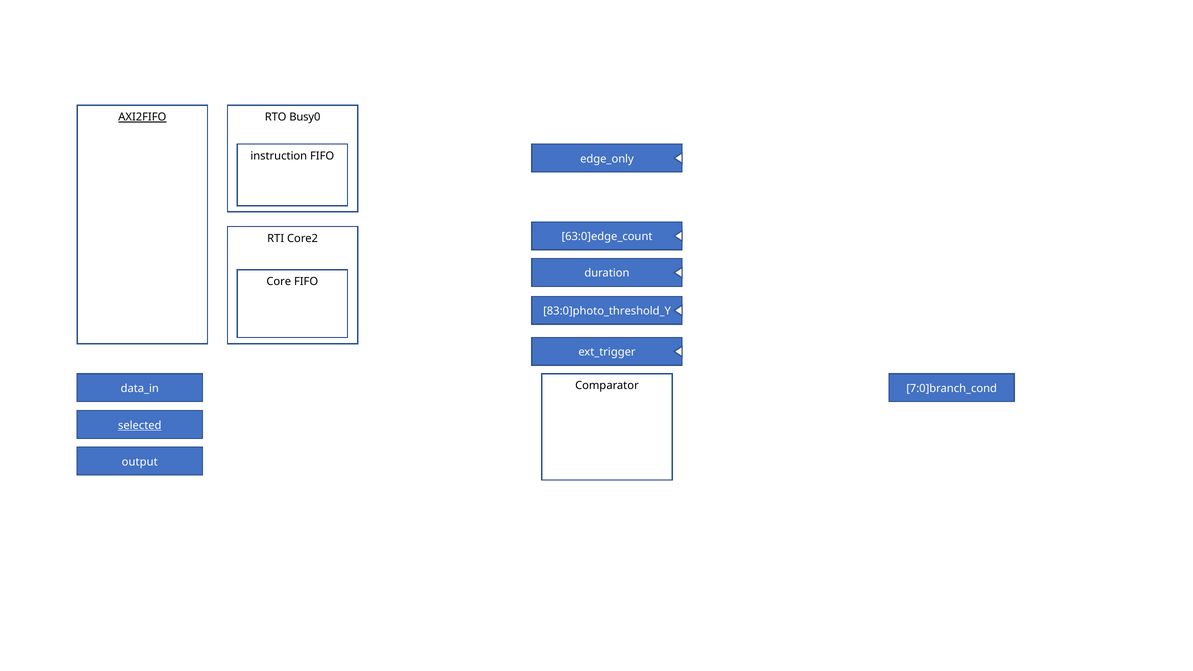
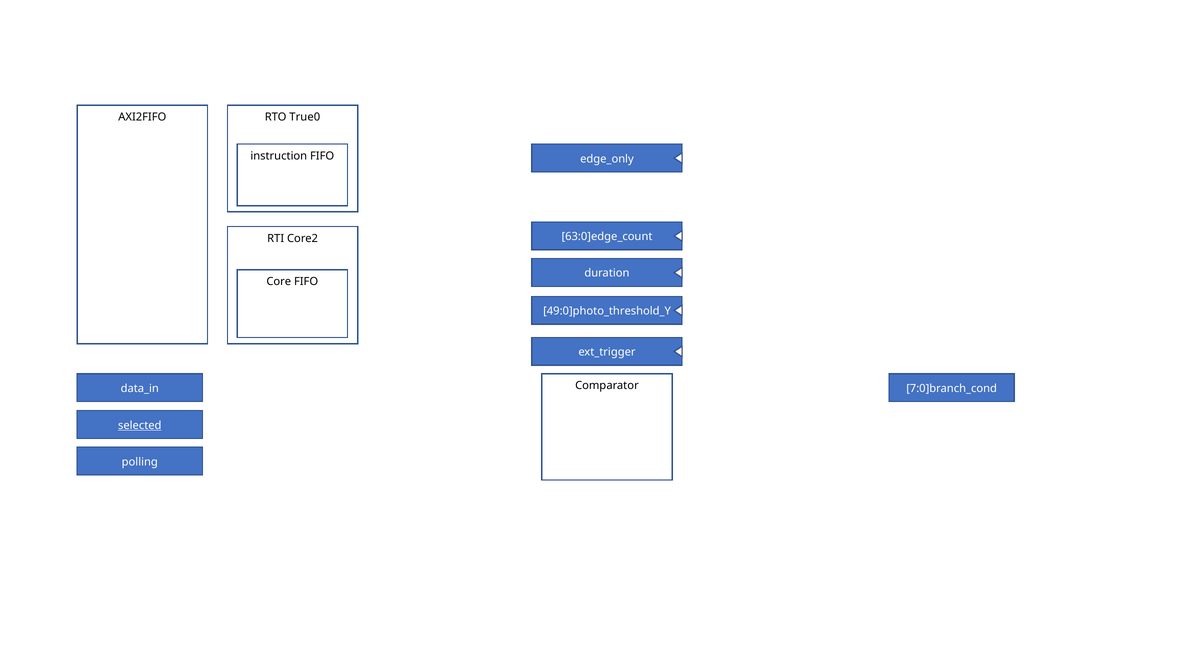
AXI2FIFO underline: present -> none (142, 117)
Busy0: Busy0 -> True0 (305, 117)
83:0]photo_threshold_Y: 83:0]photo_threshold_Y -> 49:0]photo_threshold_Y (607, 311)
output: output -> polling (140, 462)
